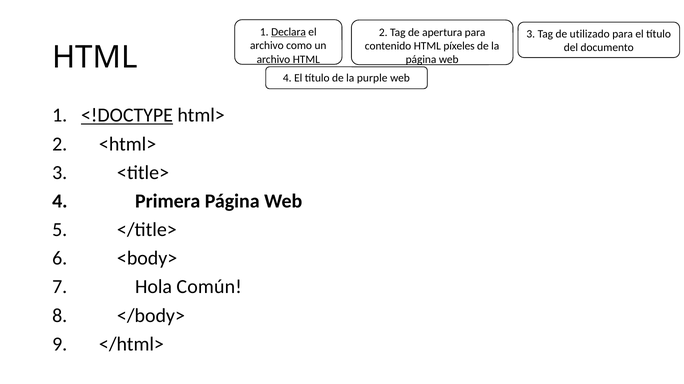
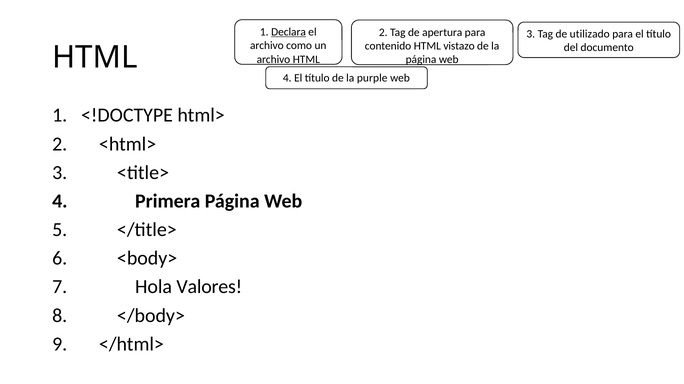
píxeles: píxeles -> vistazo (459, 46)
<!DOCTYPE underline: present -> none (127, 116)
Común: Común -> Valores (209, 287)
